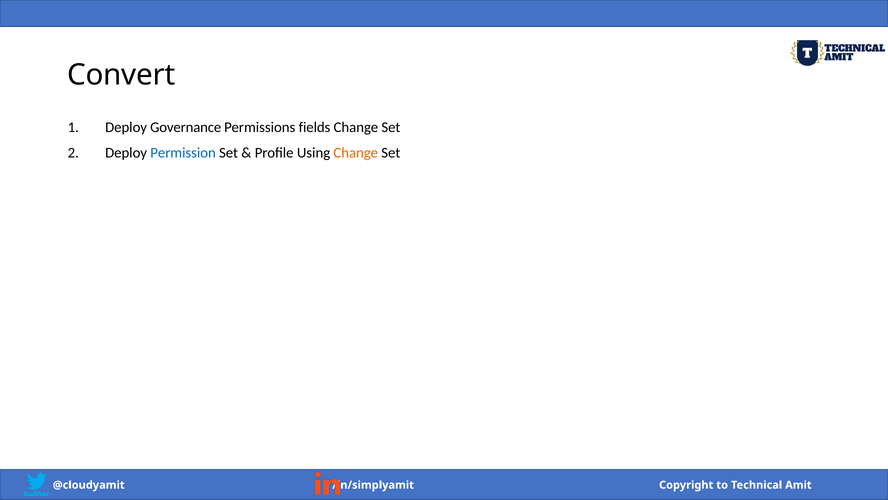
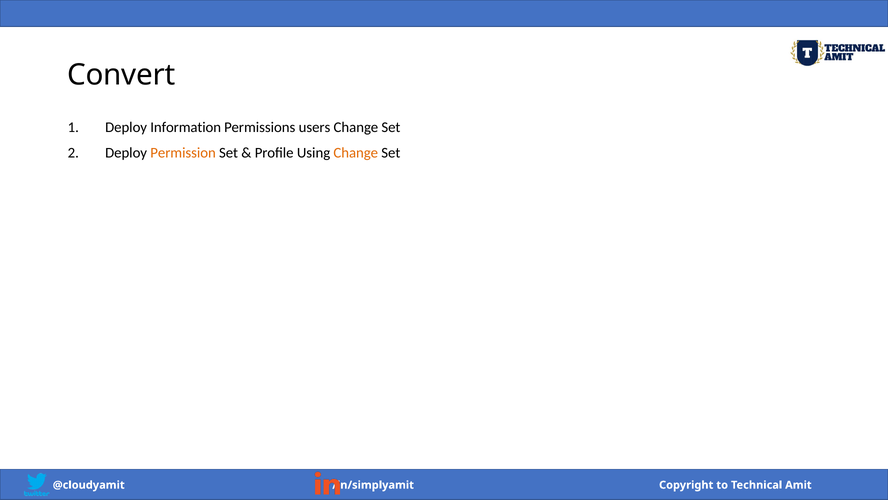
Governance: Governance -> Information (186, 127)
fields: fields -> users (314, 127)
Permission colour: blue -> orange (183, 153)
